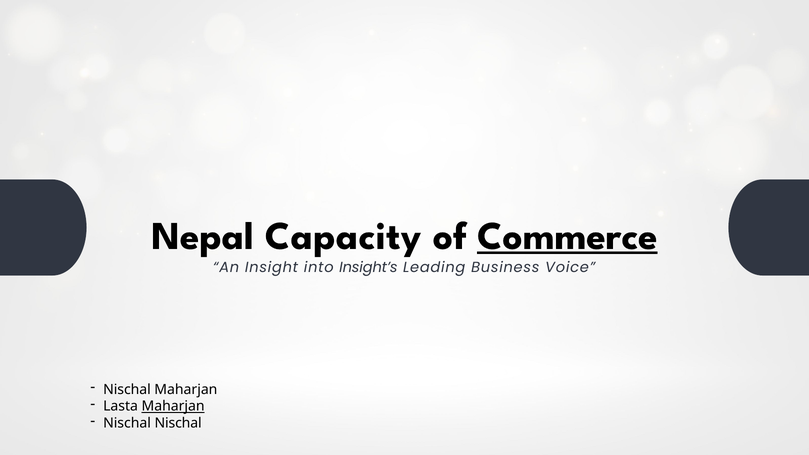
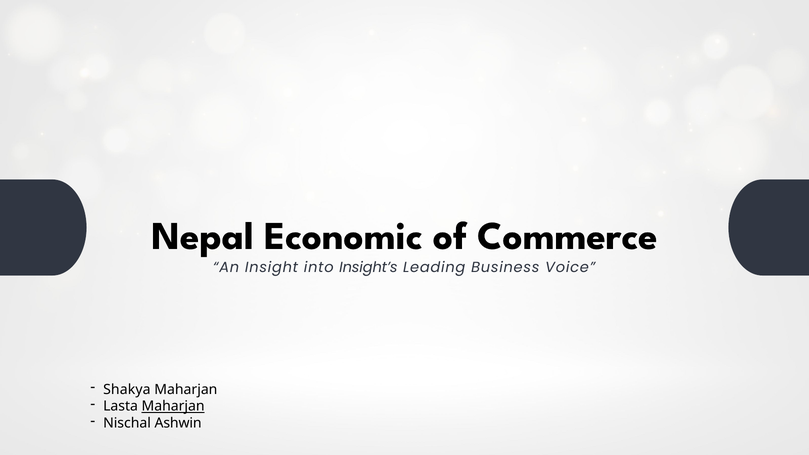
Capacity: Capacity -> Economic (343, 236)
Commerce underline: present -> none (567, 236)
Nischal: Nischal -> Shakya (127, 390)
Nischal Nischal: Nischal -> Ashwin (178, 423)
